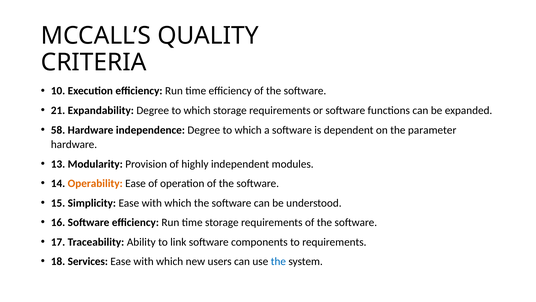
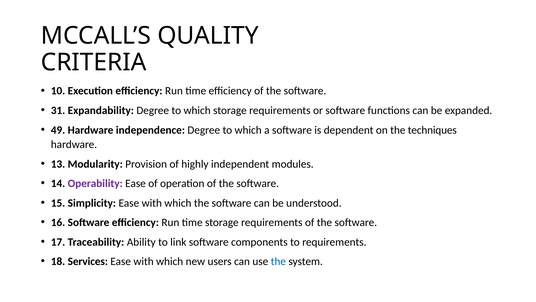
21: 21 -> 31 (58, 110)
58: 58 -> 49 (58, 130)
parameter: parameter -> techniques (432, 130)
Operability colour: orange -> purple (95, 183)
